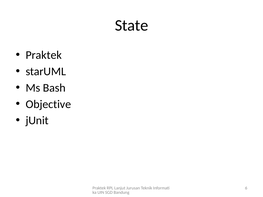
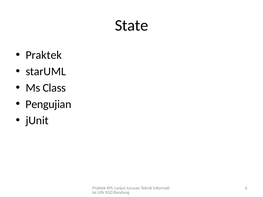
Bash: Bash -> Class (54, 88)
Objective: Objective -> Pengujian (48, 104)
